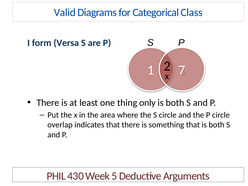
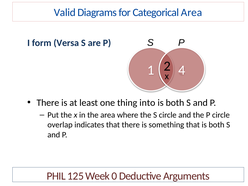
Categorical Class: Class -> Area (192, 12)
7: 7 -> 4 (182, 70)
only: only -> into (147, 103)
430: 430 -> 125 (76, 176)
5: 5 -> 0 (114, 176)
